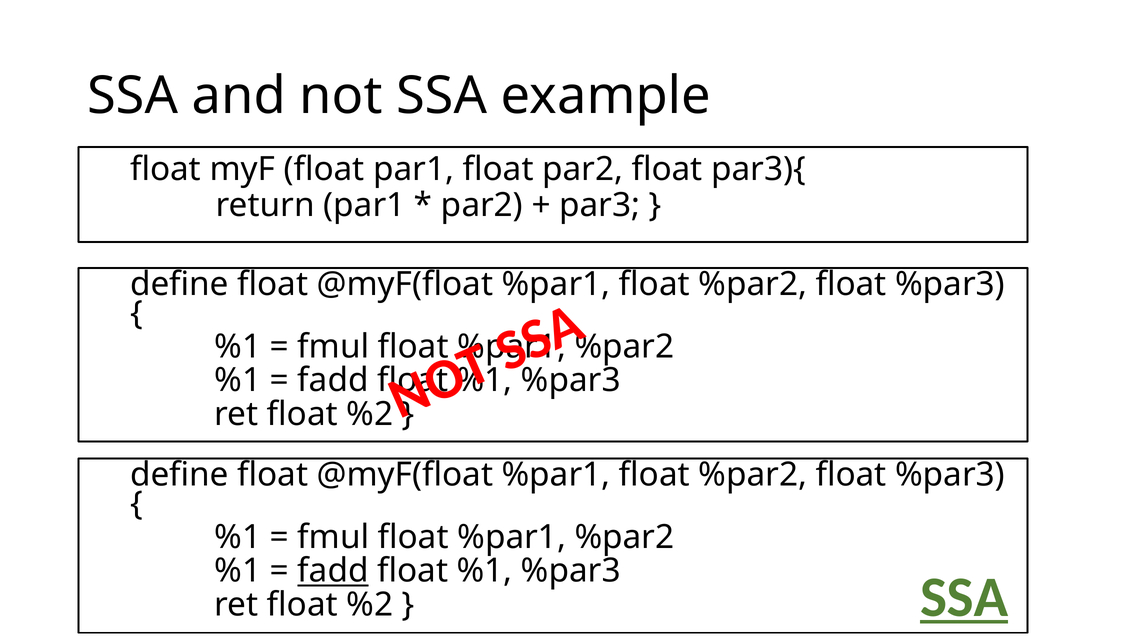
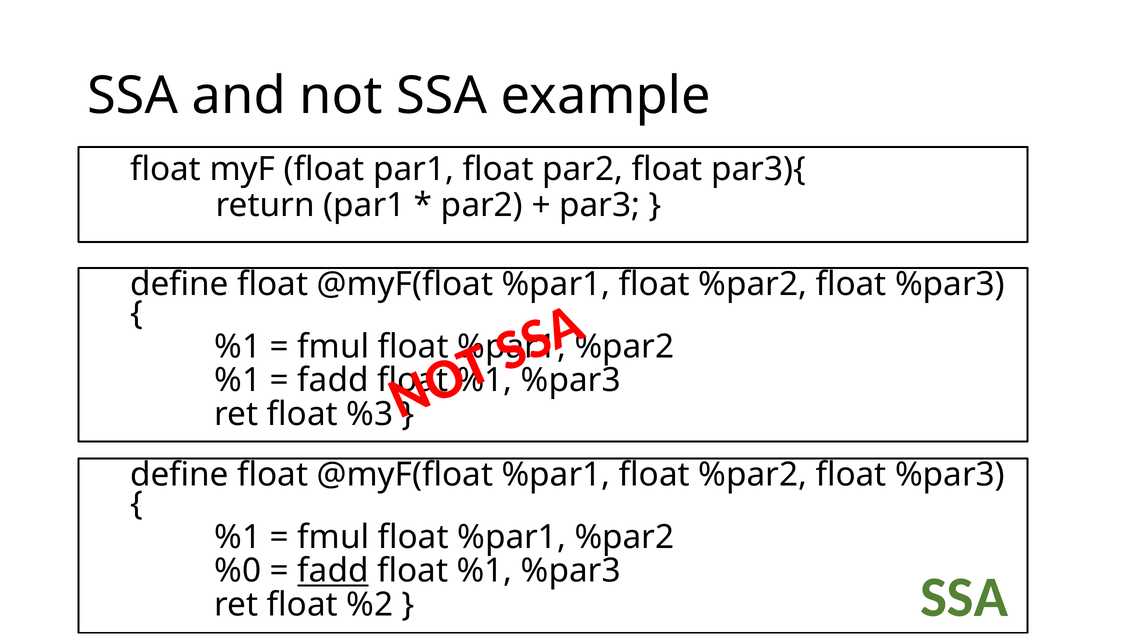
%2: %2 -> %3 (370, 414)
%1: %1 -> %0 (238, 570)
SSA underline: present -> none (964, 597)
